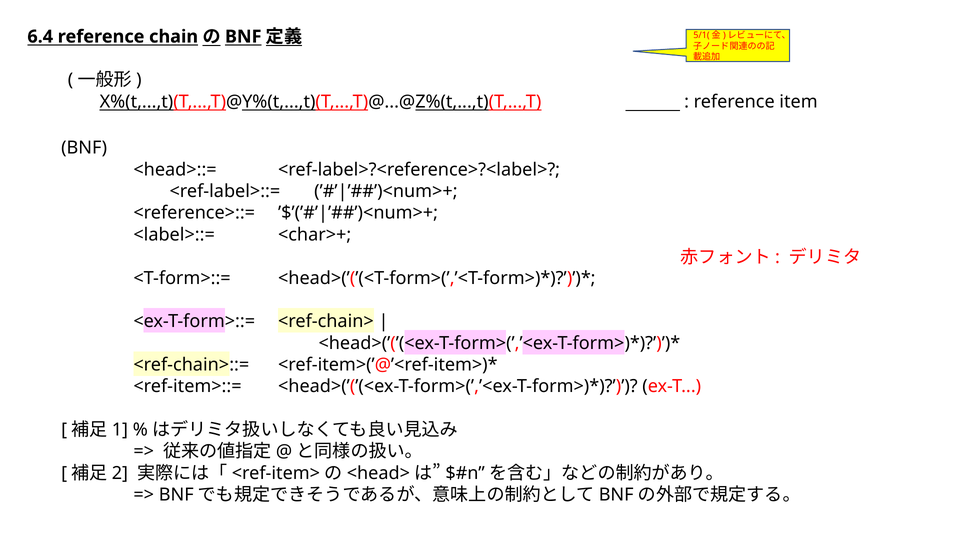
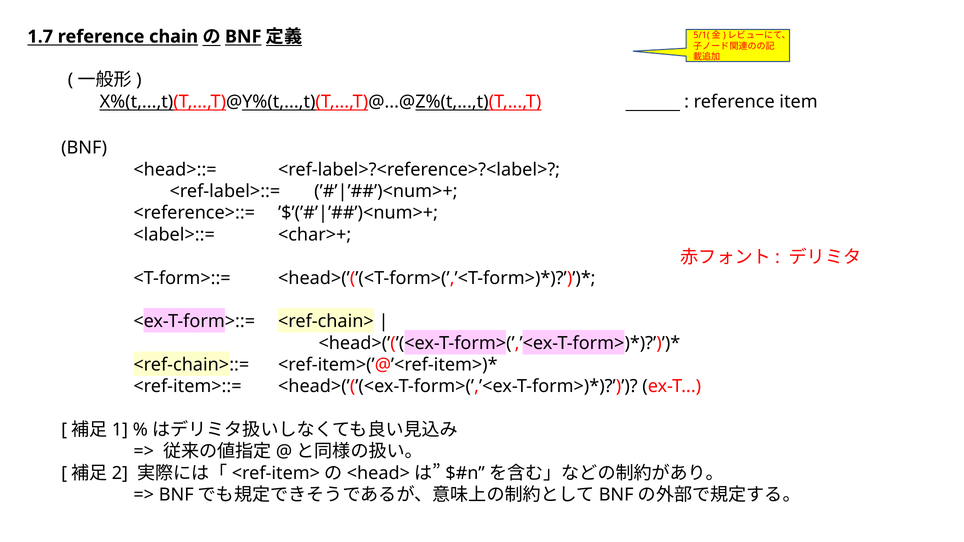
6.4: 6.4 -> 1.7 (40, 37)
